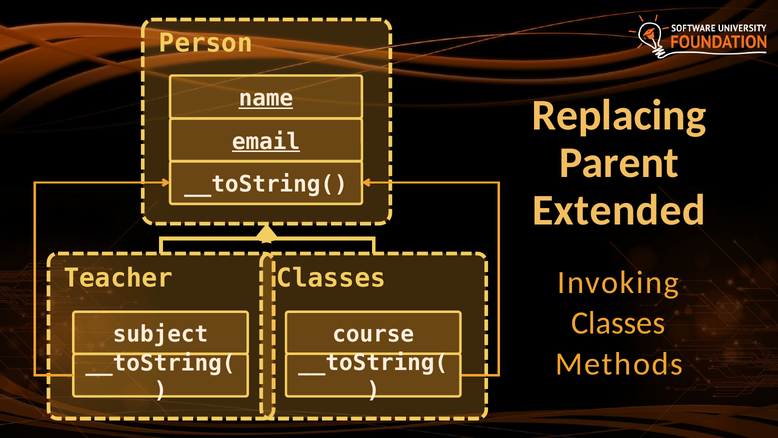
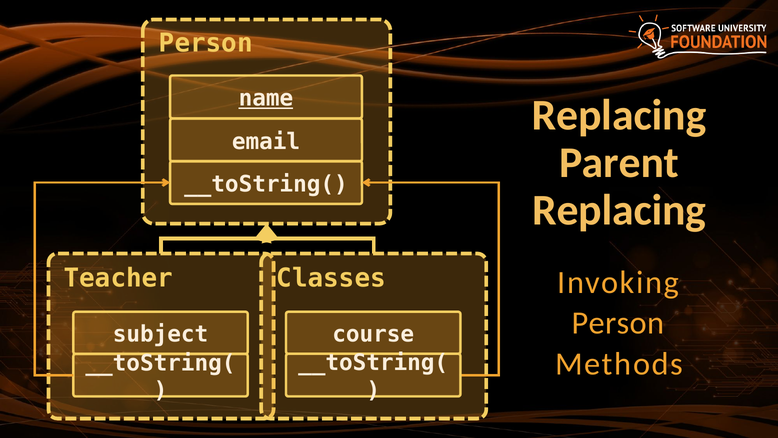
email underline: present -> none (266, 141)
Extended: Extended -> Replacing (619, 210)
Classes: Classes -> Person (618, 323)
